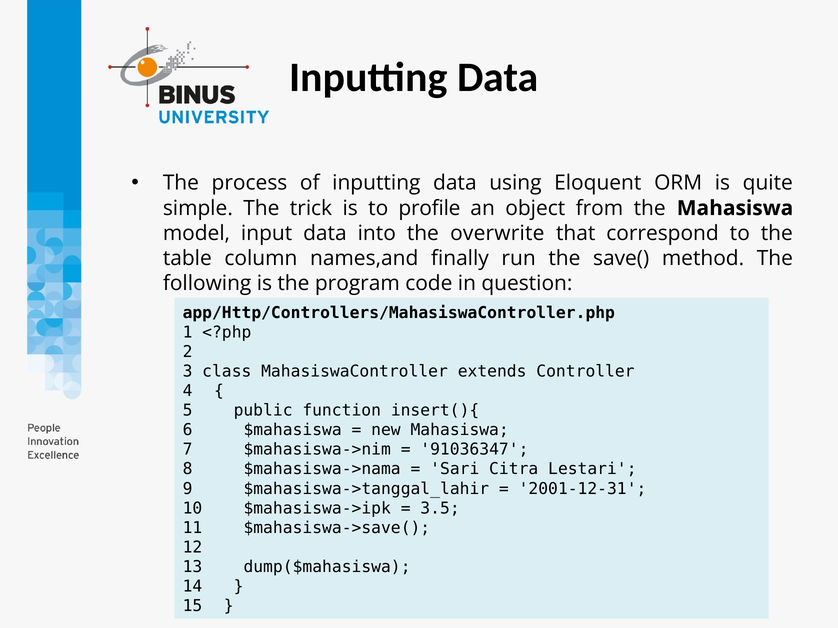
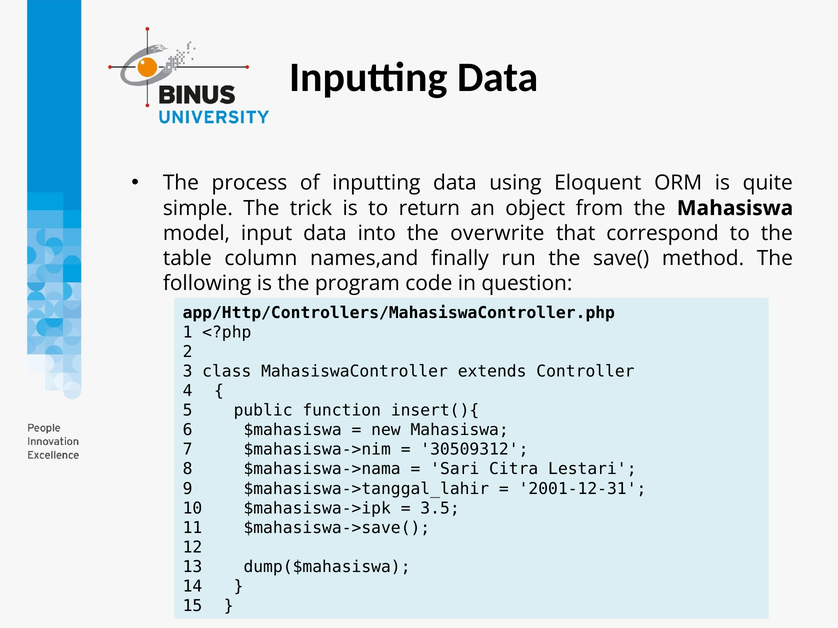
profile: profile -> return (429, 208)
91036347: 91036347 -> 30509312 (474, 450)
